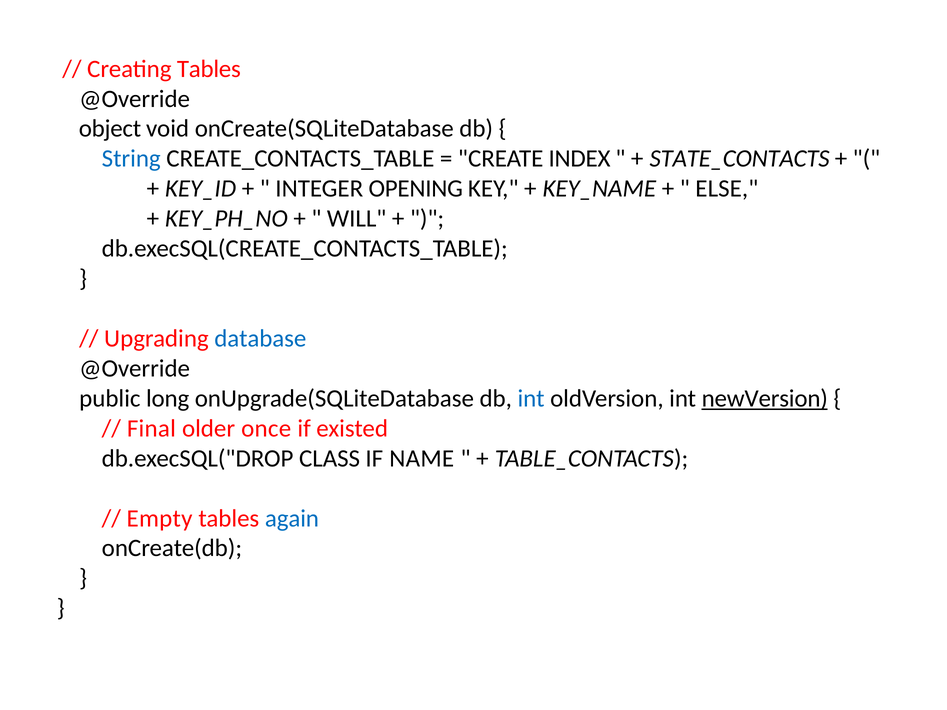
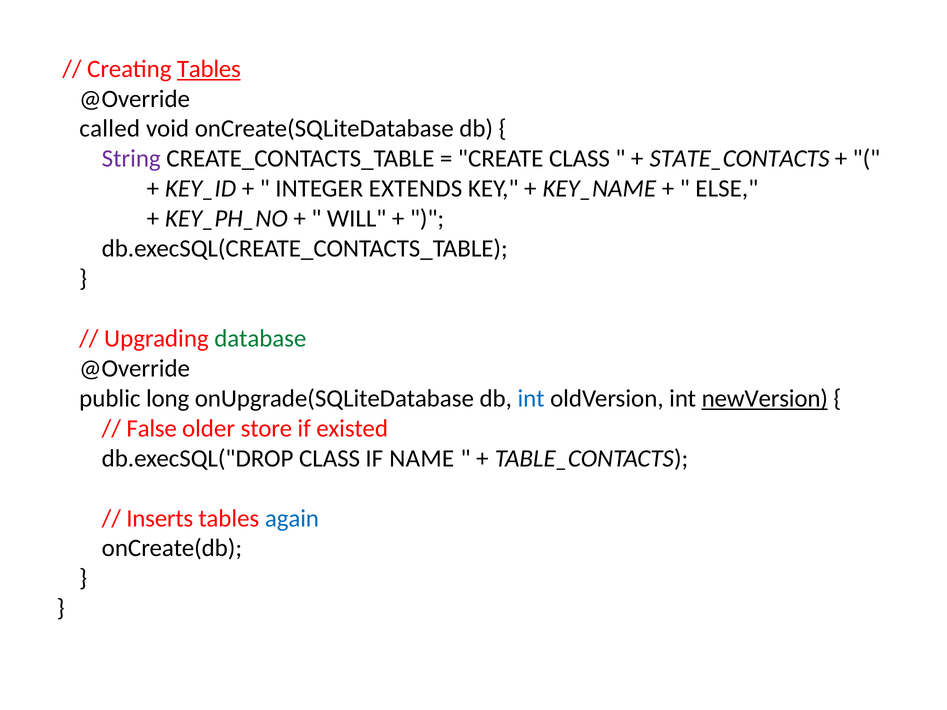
Tables underline: none -> present (209, 69)
object: object -> called (110, 129)
String colour: blue -> purple (131, 159)
CREATE INDEX: INDEX -> CLASS (579, 159)
OPENING: OPENING -> EXTENDS (415, 189)
database colour: blue -> green (260, 339)
Final: Final -> False (152, 429)
once: once -> store (266, 429)
Empty: Empty -> Inserts (160, 518)
